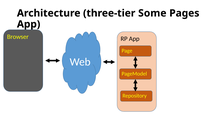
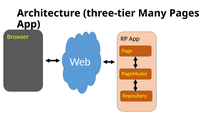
Some: Some -> Many (152, 13)
